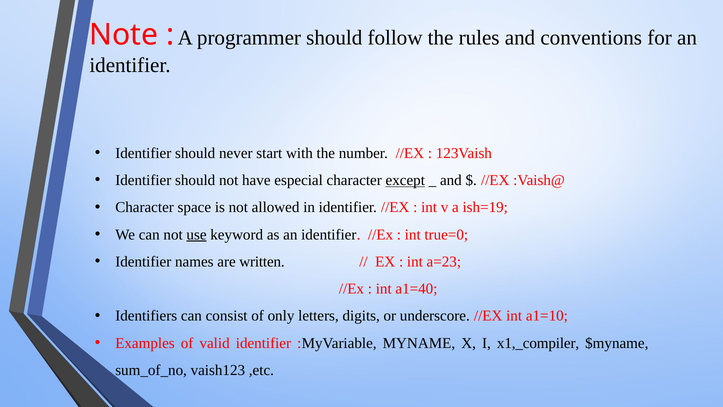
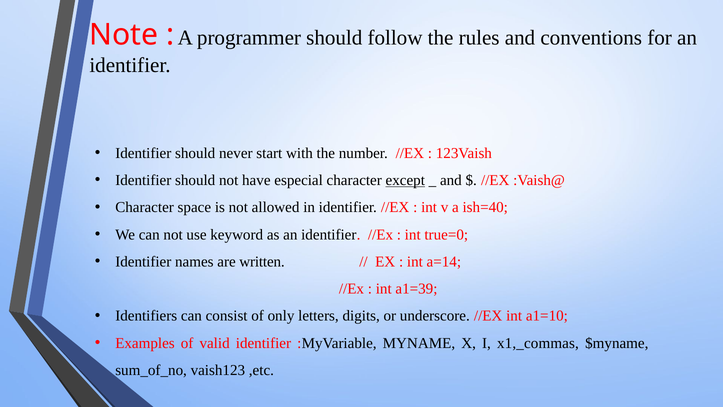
ish=19: ish=19 -> ish=40 (485, 207)
use underline: present -> none (197, 234)
a=23: a=23 -> a=14 (444, 261)
a1=40: a1=40 -> a1=39 (416, 289)
x1,_compiler: x1,_compiler -> x1,_commas (538, 343)
